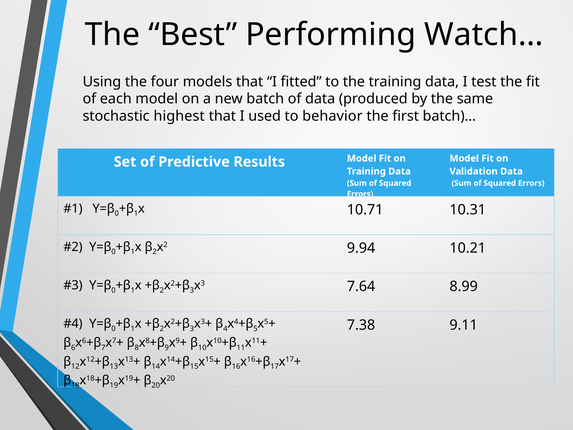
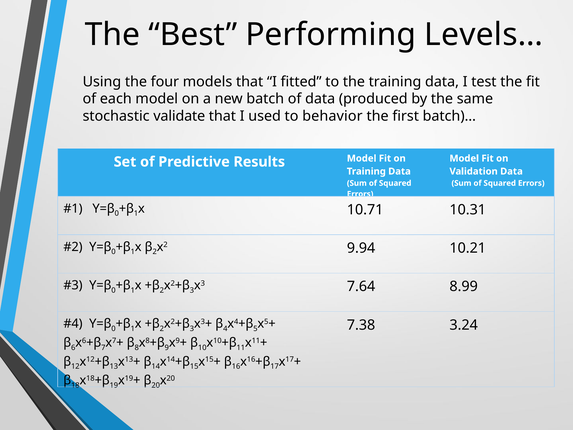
Watch…: Watch… -> Levels… (484, 35)
highest: highest -> validate (179, 116)
9.11: 9.11 -> 3.24 (464, 325)
